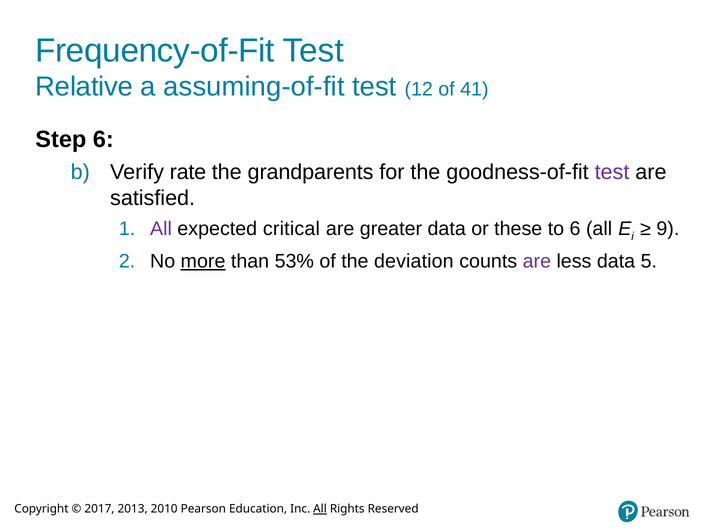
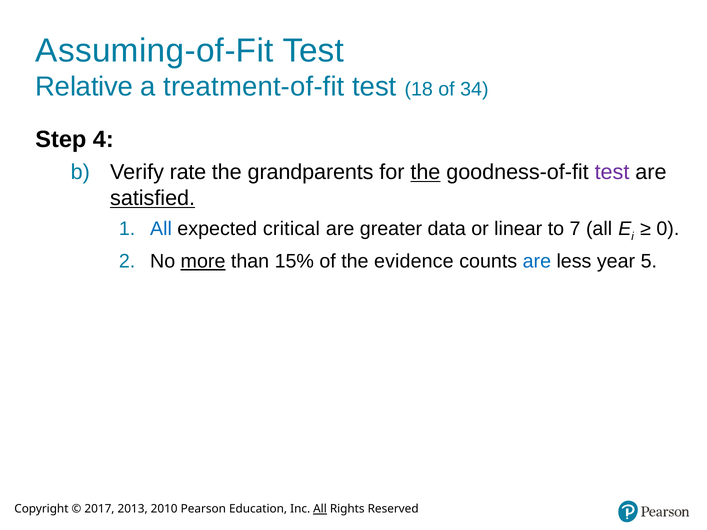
Frequency-of-Fit: Frequency-of-Fit -> Assuming-of-Fit (155, 51)
assuming-of-fit: assuming-of-fit -> treatment-of-fit (254, 87)
12: 12 -> 18 (419, 89)
41: 41 -> 34 (474, 89)
Step 6: 6 -> 4 (103, 140)
the underline: none -> present (425, 172)
satisfied underline: none -> present (153, 198)
All colour: purple -> blue (161, 229)
these: these -> linear (518, 229)
to 6: 6 -> 7 (575, 229)
9: 9 -> 0 (668, 229)
53%: 53% -> 15% (294, 262)
deviation: deviation -> evidence (414, 262)
are colour: purple -> blue (537, 262)
less data: data -> year (616, 262)
